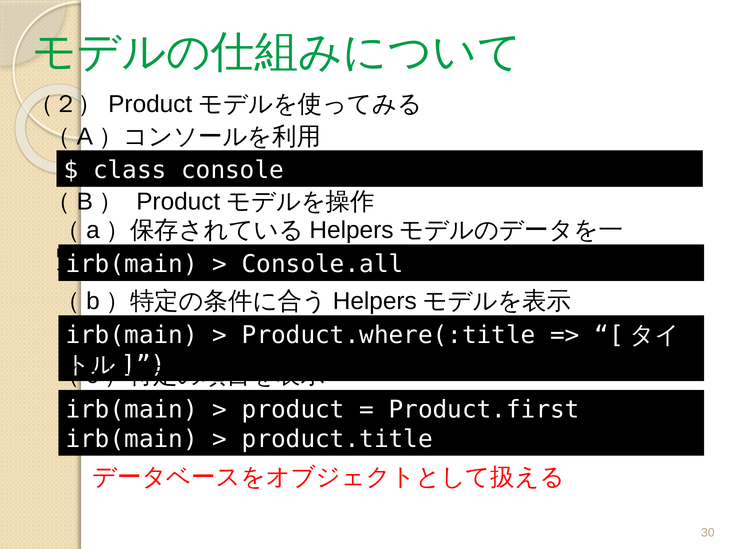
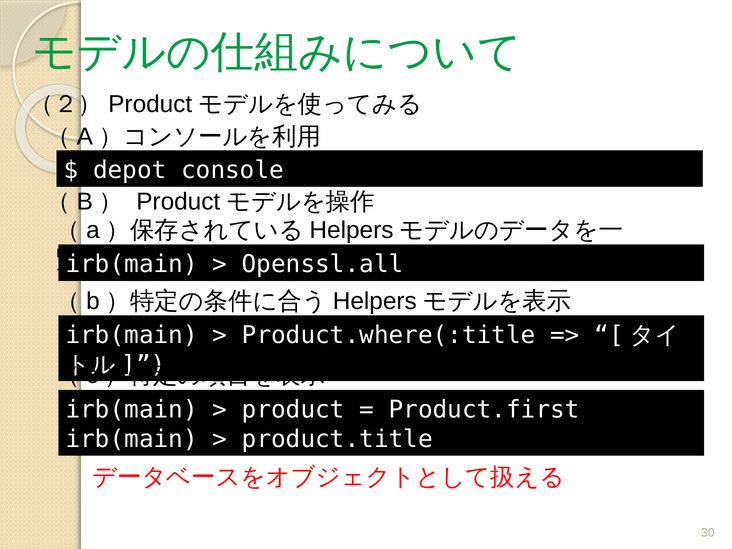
class: class -> depot (130, 170)
Console.all: Console.all -> Openssl.all (323, 264)
